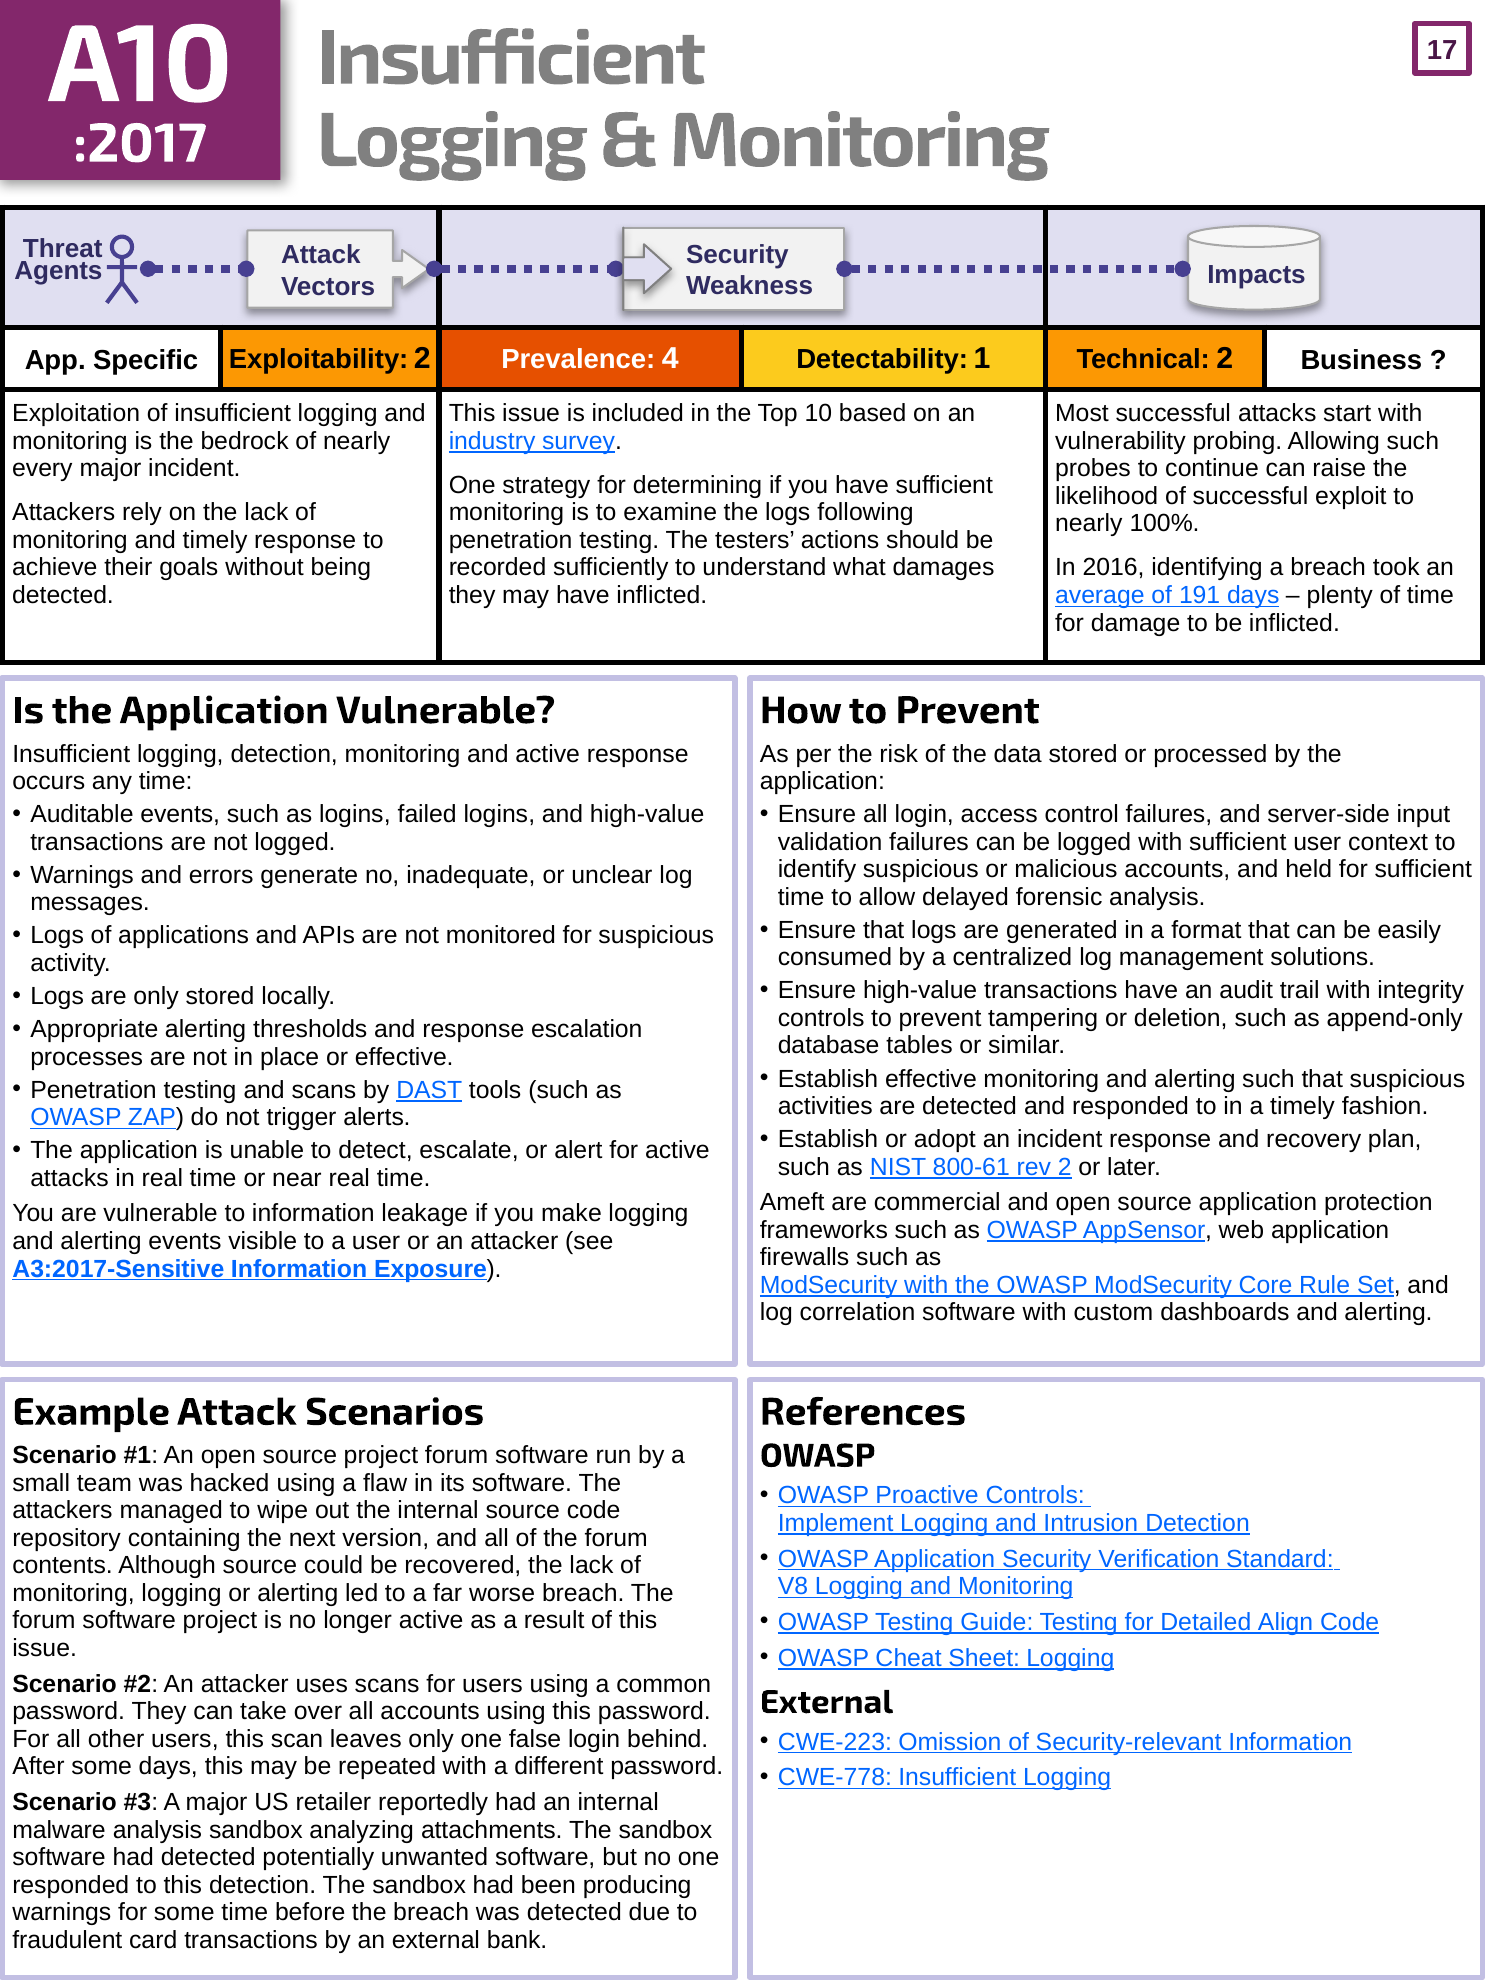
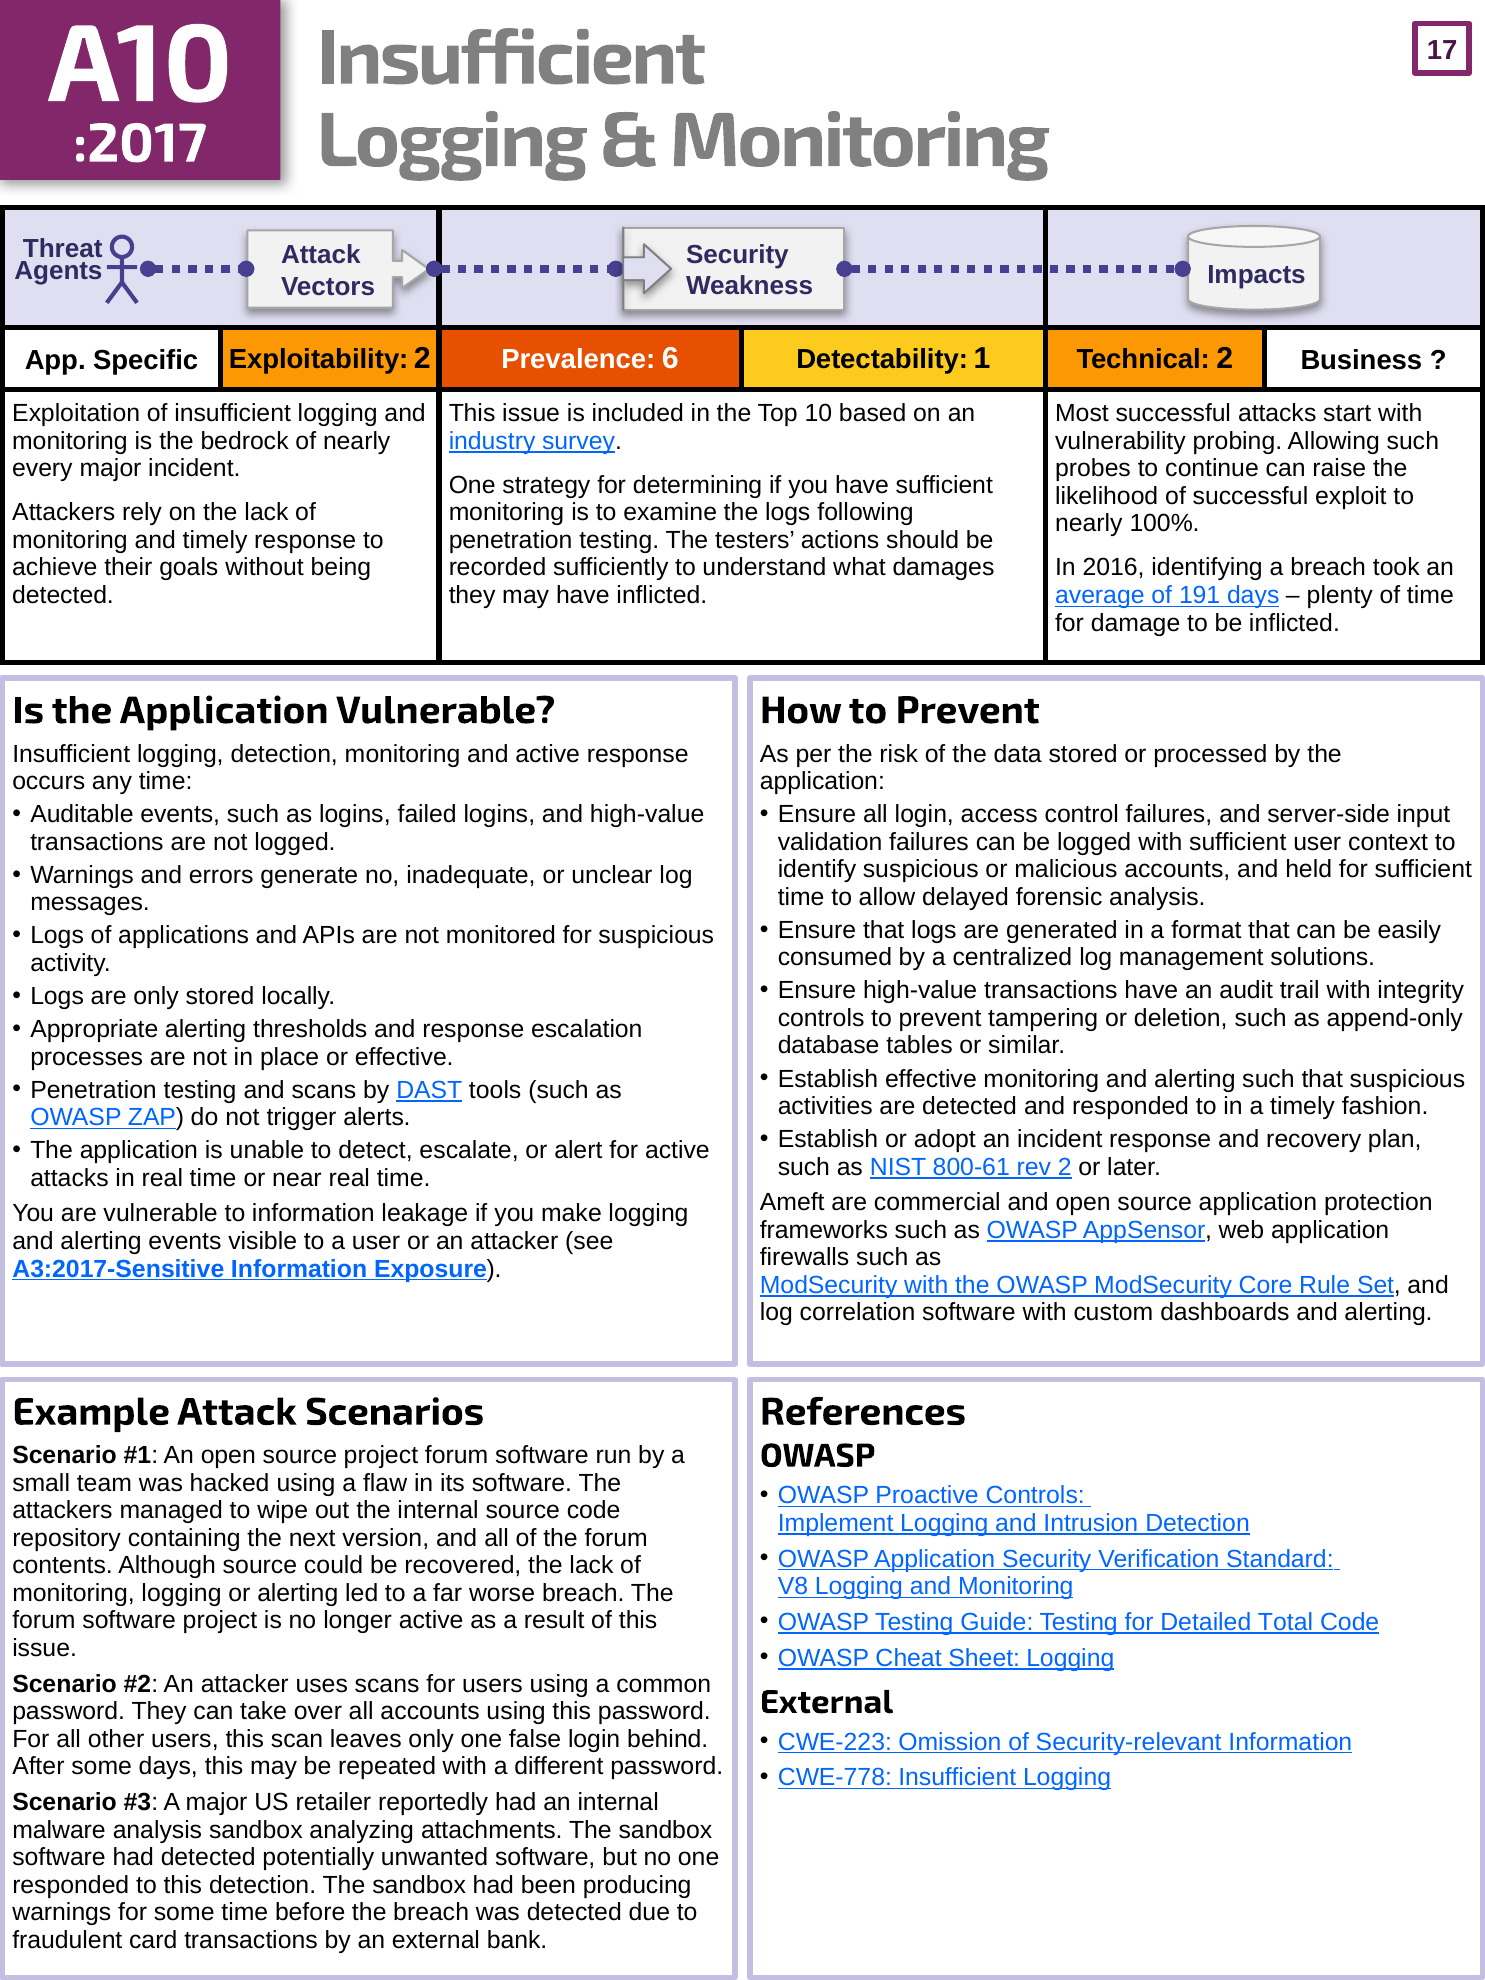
4: 4 -> 6 (670, 358)
Align: Align -> Total (1286, 1622)
